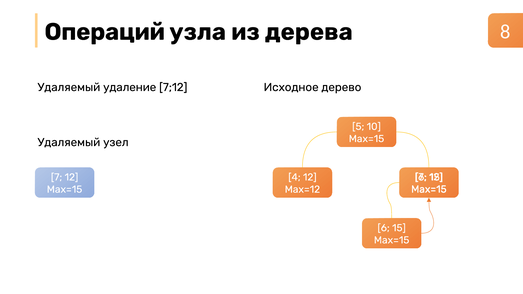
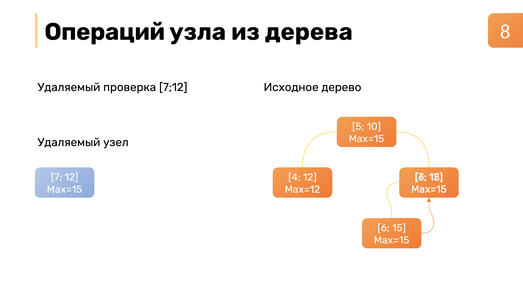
удаление: удаление -> проверка (130, 87)
